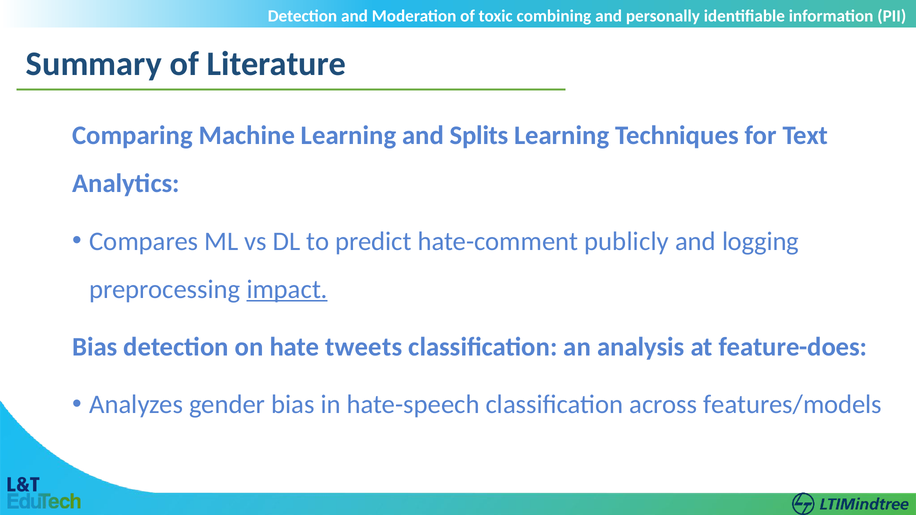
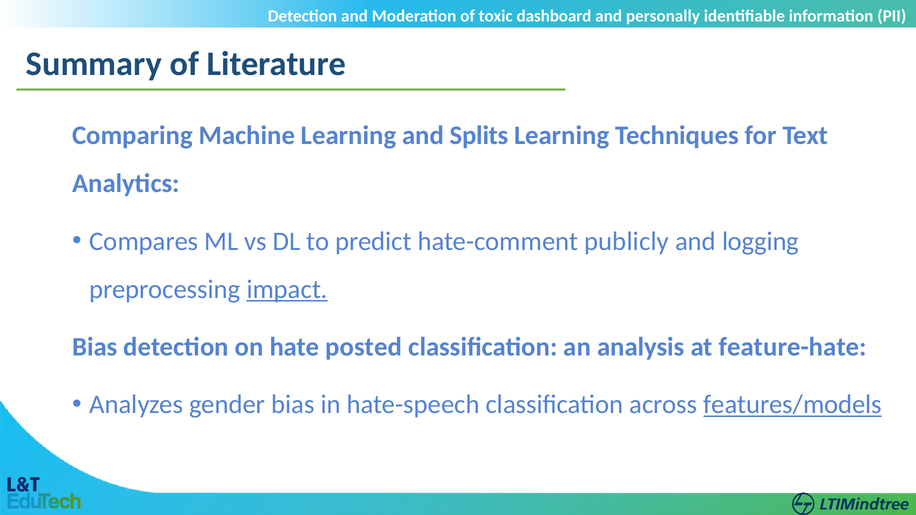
combining: combining -> dashboard (554, 16)
tweets: tweets -> posted (364, 347)
feature-does: feature-does -> feature-hate (793, 347)
features/models underline: none -> present (793, 405)
